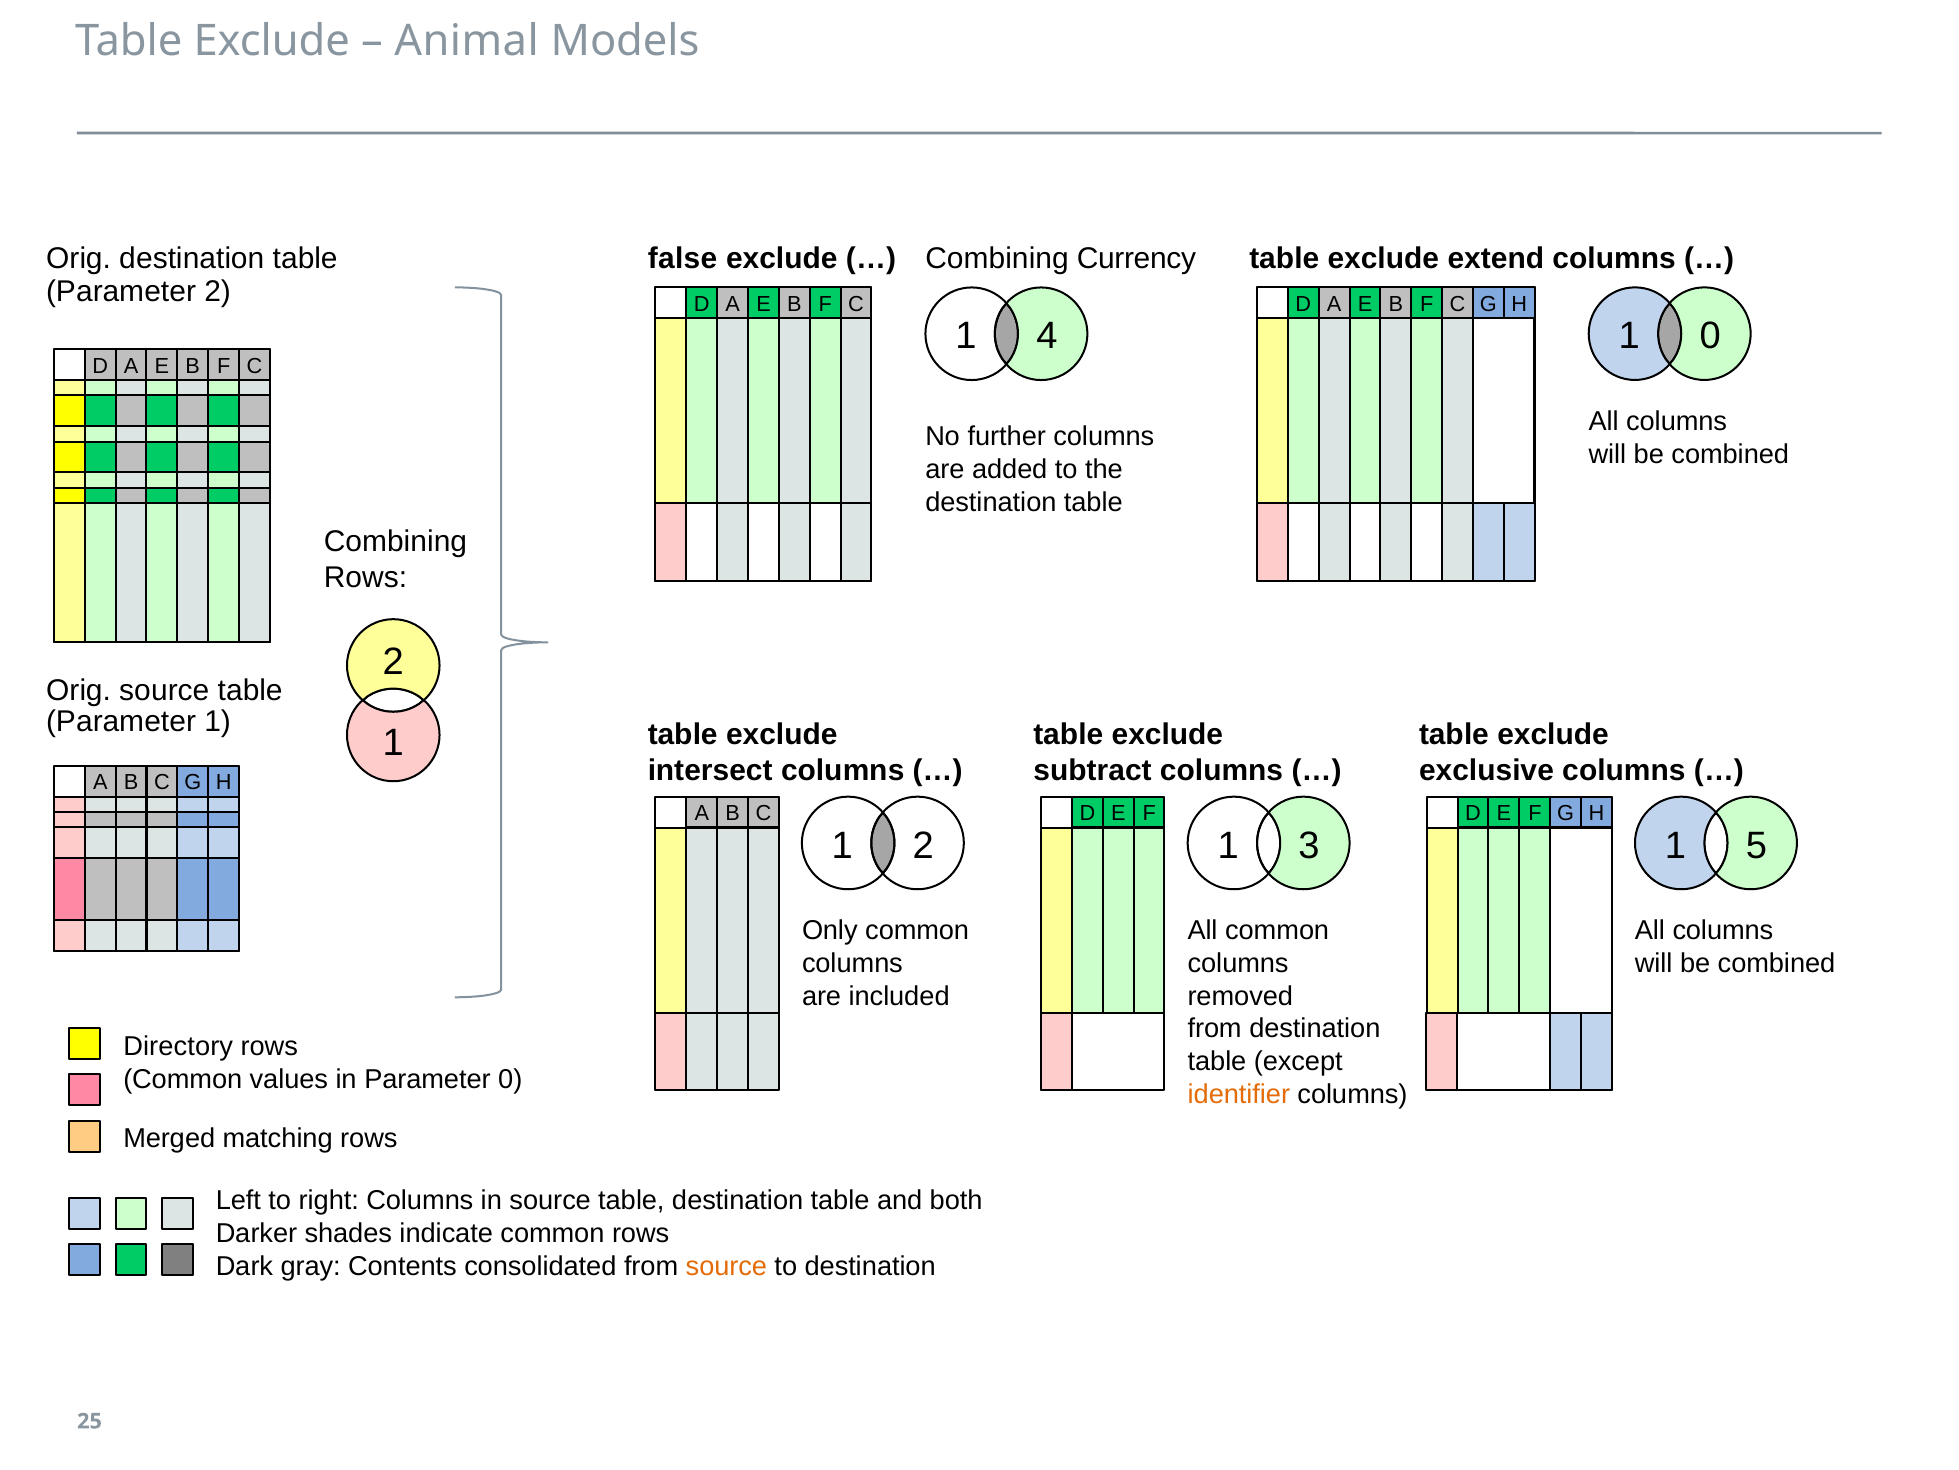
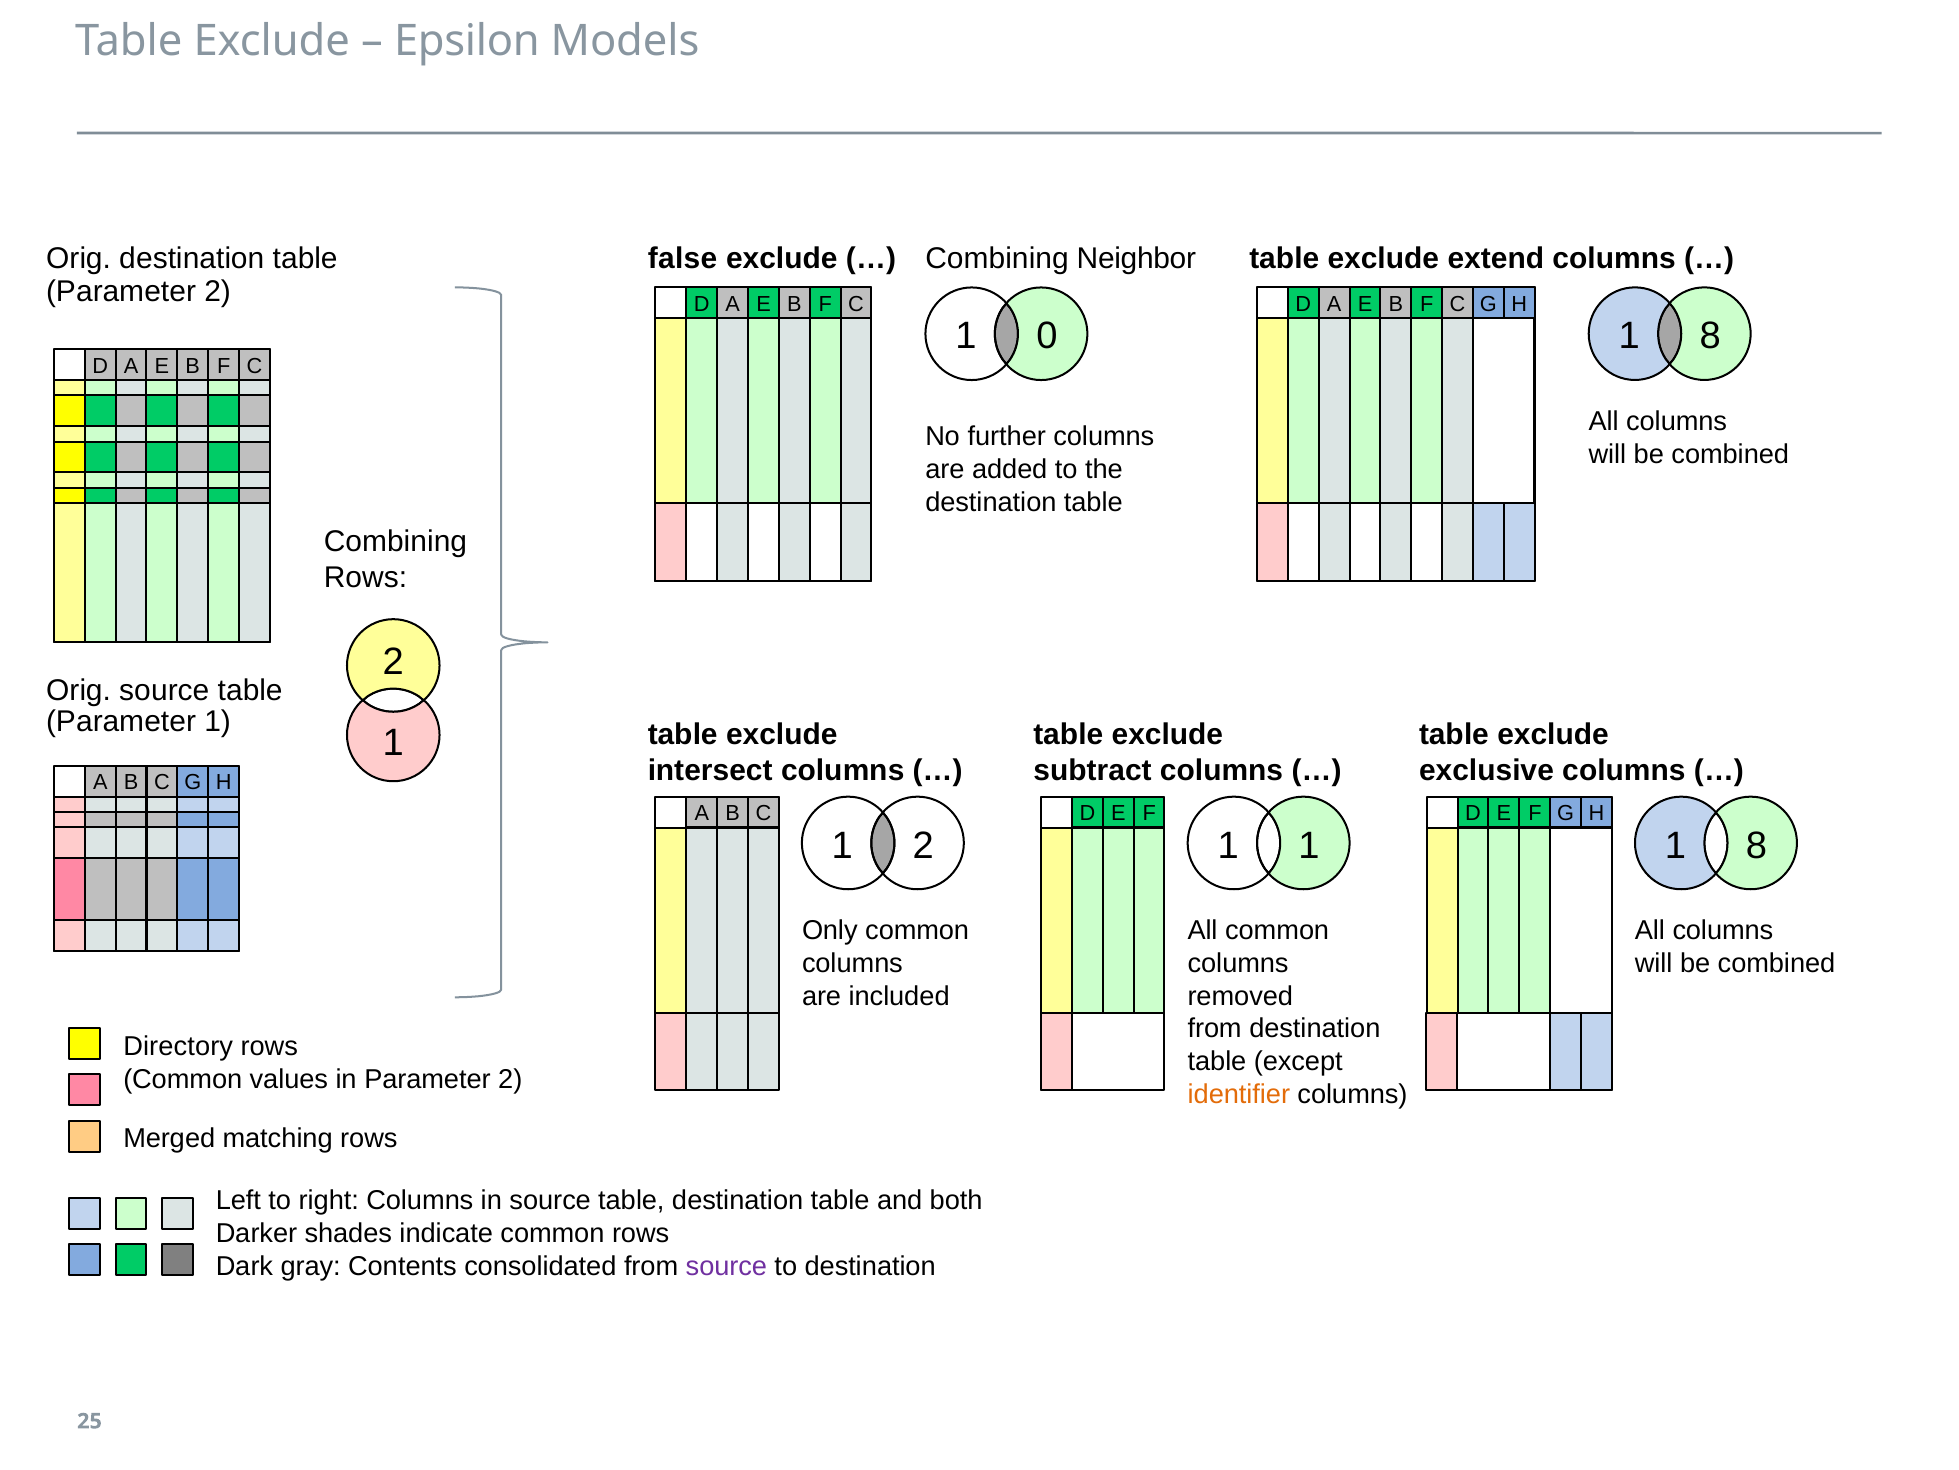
Animal: Animal -> Epsilon (467, 41)
Currency: Currency -> Neighbor (1136, 258)
4: 4 -> 0 (1047, 336)
0: 0 -> 8 (1710, 336)
3: 3 -> 1 (1309, 845)
5: 5 -> 8 (1756, 845)
in Parameter 0: 0 -> 2 (510, 1079)
source colour: orange -> purple (726, 1266)
